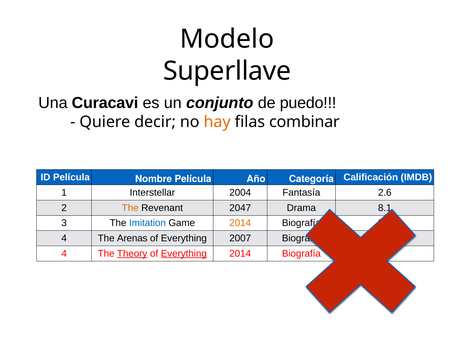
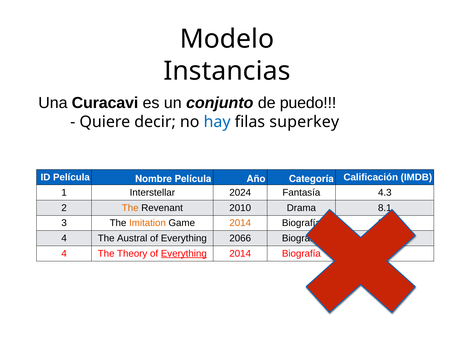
Superllave: Superllave -> Instancias (227, 71)
hay colour: orange -> blue (217, 122)
combinar: combinar -> superkey (304, 122)
2004: 2004 -> 2024 (240, 193)
2.6: 2.6 -> 4.3 (385, 193)
2047: 2047 -> 2010 (240, 208)
Imitation colour: blue -> orange (148, 223)
Arenas: Arenas -> Austral (132, 239)
2007: 2007 -> 2066 (240, 239)
Theory underline: present -> none (132, 254)
